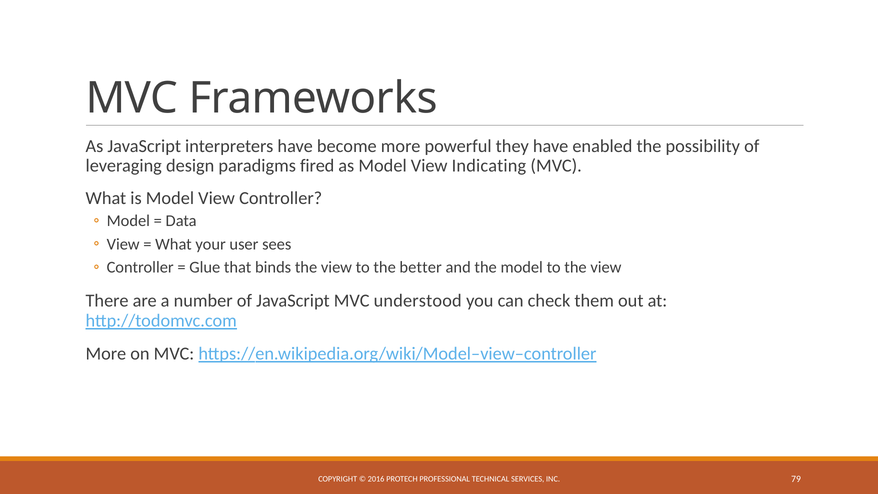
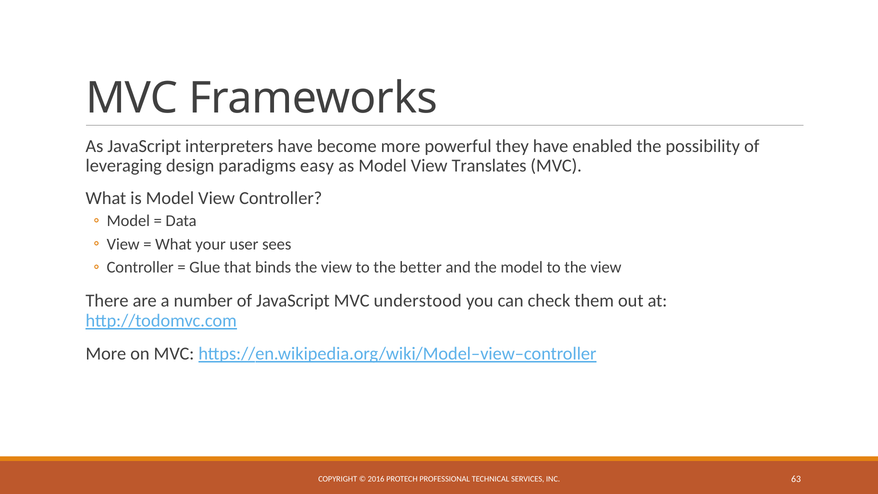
fired: fired -> easy (317, 166)
Indicating: Indicating -> Translates (489, 166)
79: 79 -> 63 (796, 479)
